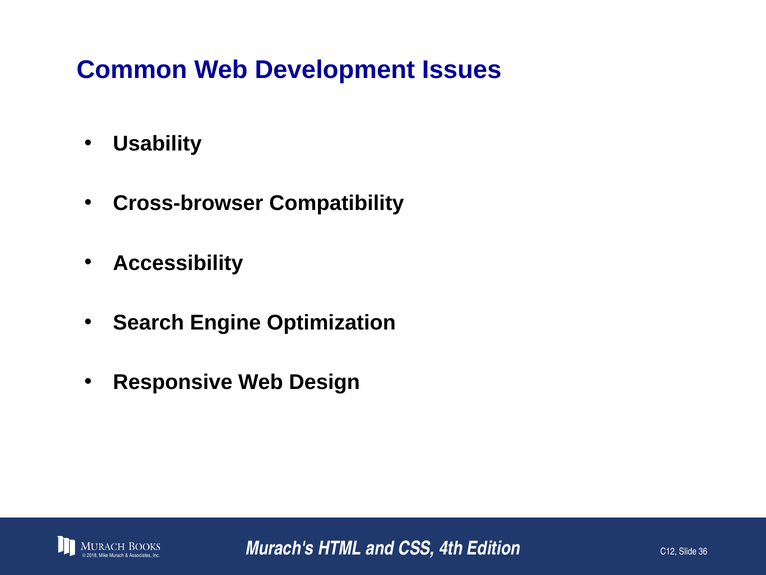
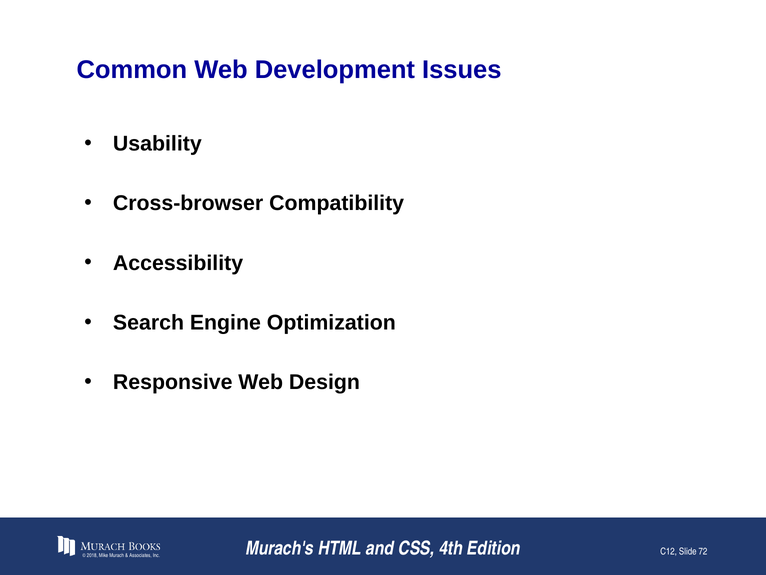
36: 36 -> 72 (703, 551)
